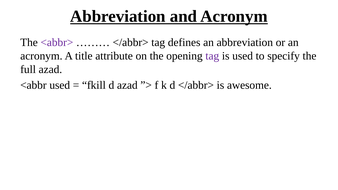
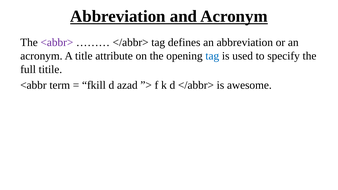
tag colour: purple -> blue (212, 56)
full azad: azad -> titile (50, 69)
<abbr used: used -> term (60, 85)
